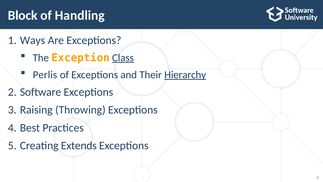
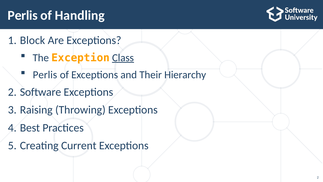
Block: Block -> Perlis (23, 15)
Ways: Ways -> Block (33, 40)
Hierarchy underline: present -> none (185, 75)
Extends: Extends -> Current (79, 145)
